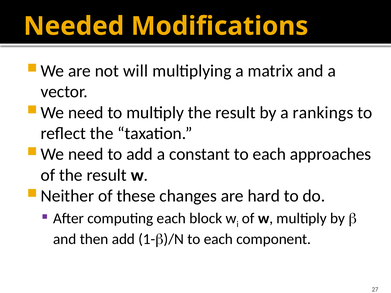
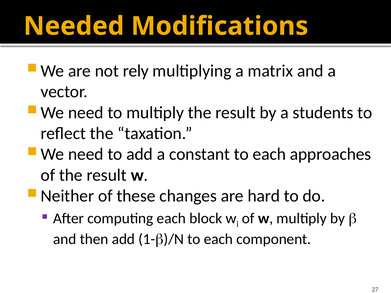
will: will -> rely (136, 71)
rankings: rankings -> students (323, 113)
